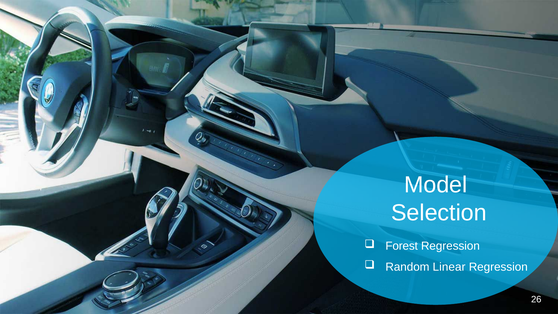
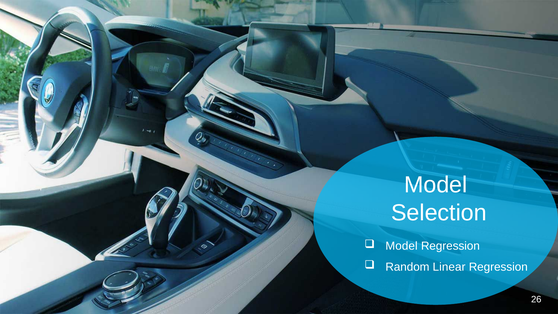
Forest: Forest -> Model (402, 246)
